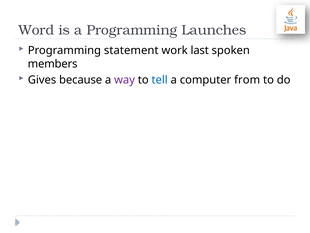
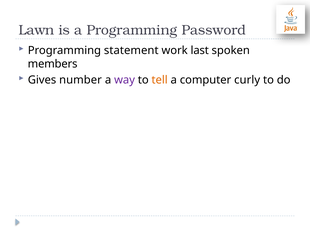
Word: Word -> Lawn (36, 30)
Launches: Launches -> Password (214, 30)
because: because -> number (81, 80)
tell colour: blue -> orange (160, 80)
from: from -> curly (247, 80)
